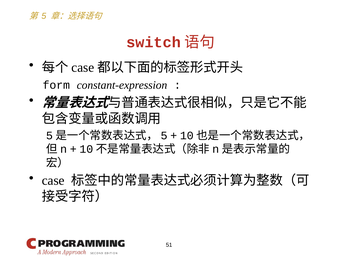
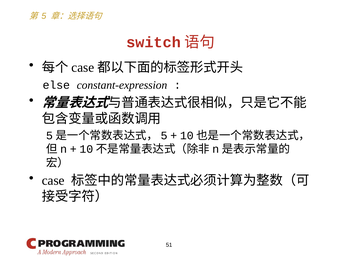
form: form -> else (56, 85)
